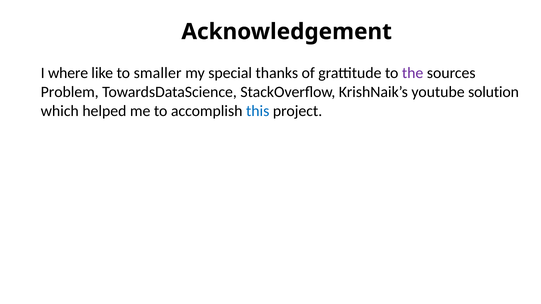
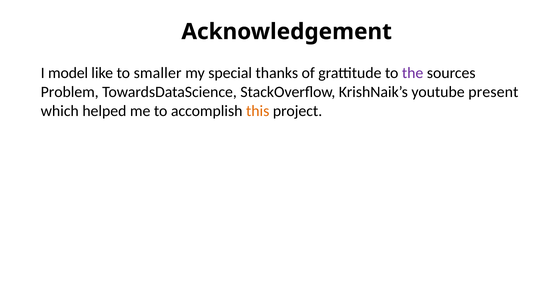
where: where -> model (68, 73)
solution: solution -> present (493, 92)
this colour: blue -> orange (258, 111)
